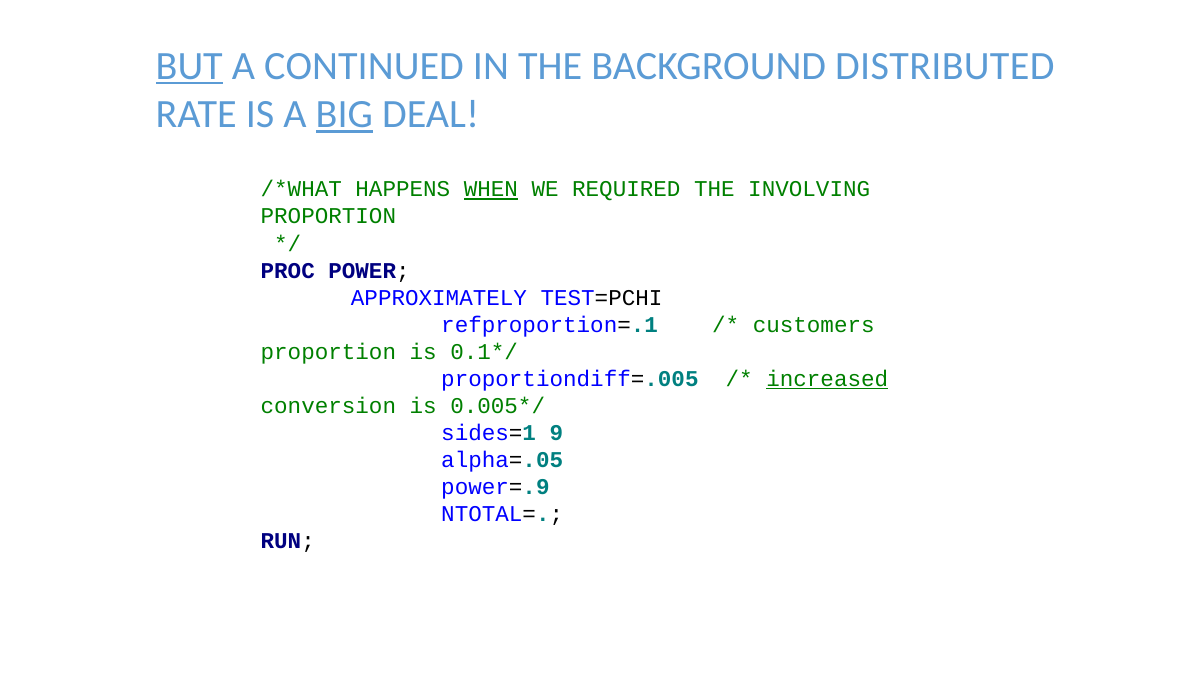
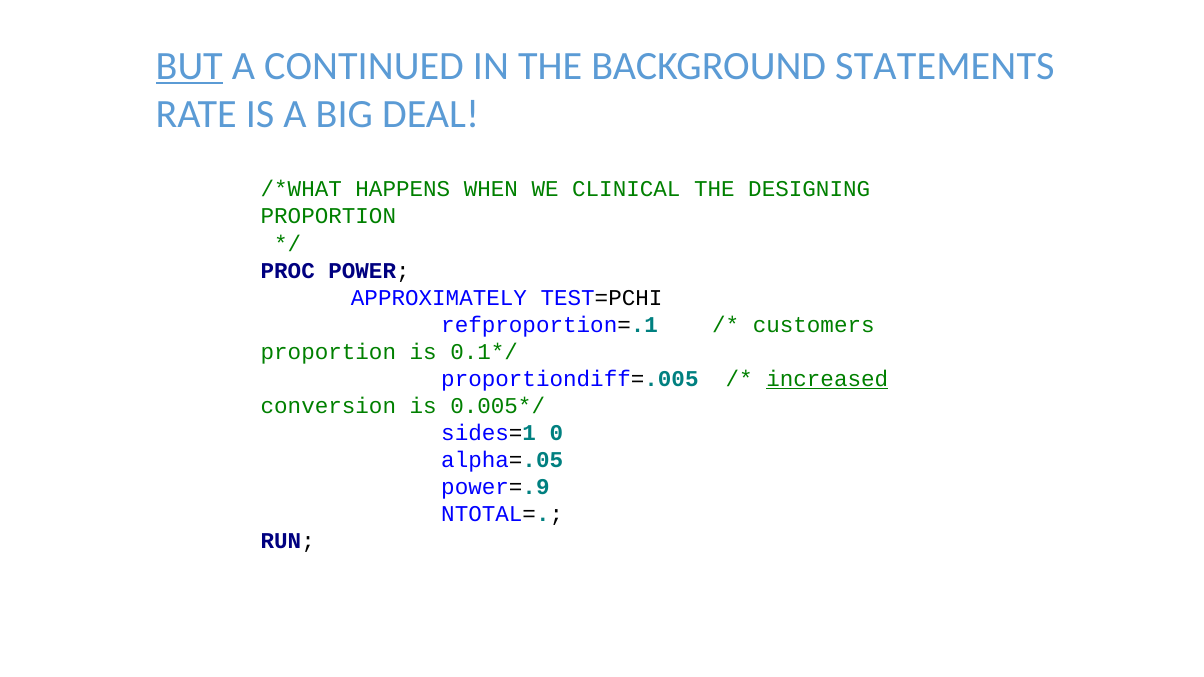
DISTRIBUTED: DISTRIBUTED -> STATEMENTS (945, 66)
BIG underline: present -> none (344, 114)
WHEN underline: present -> none (491, 189)
REQUIRED: REQUIRED -> CLINICAL (626, 189)
INVOLVING: INVOLVING -> DESIGNING (809, 189)
9: 9 -> 0 (556, 433)
